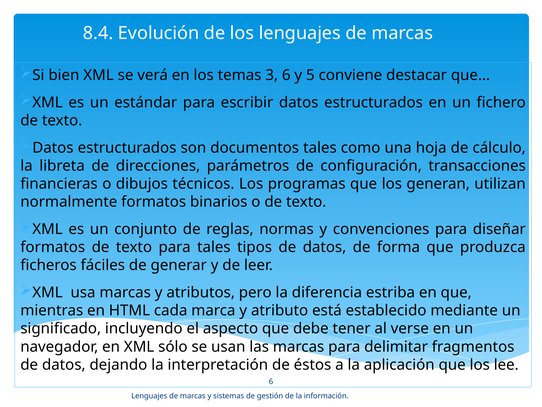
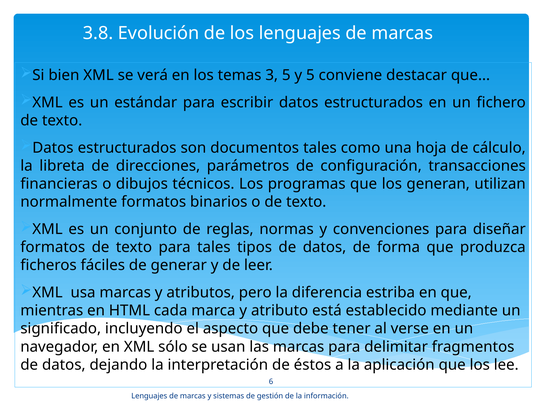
8.4: 8.4 -> 3.8 (98, 33)
3 6: 6 -> 5 (286, 75)
